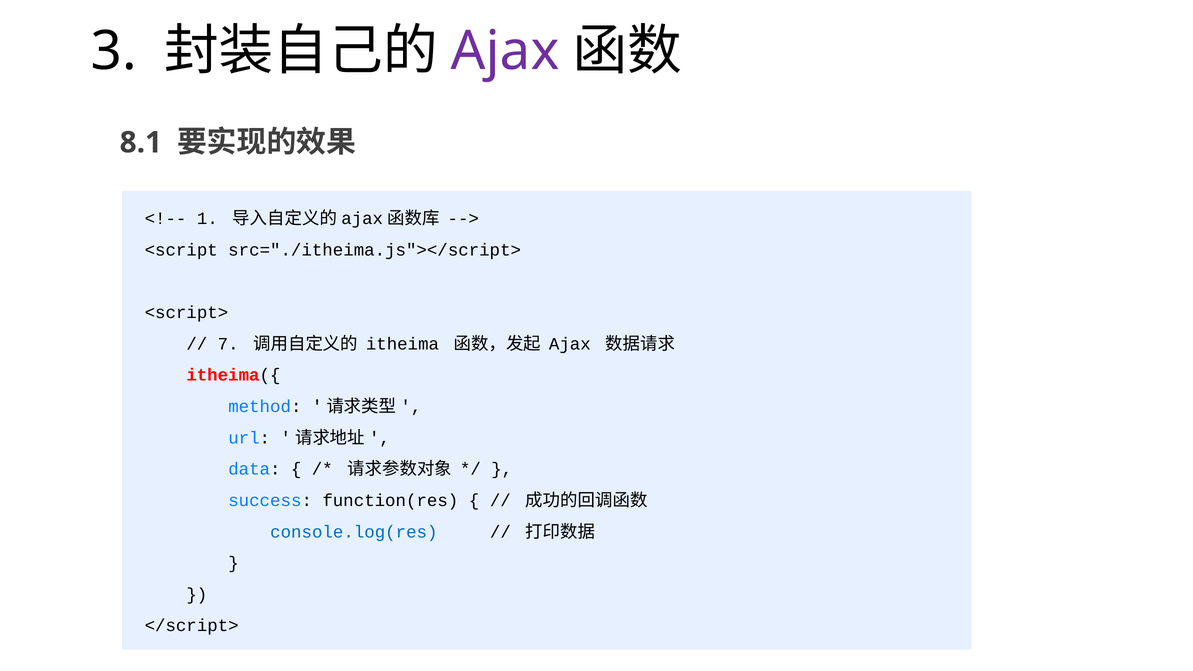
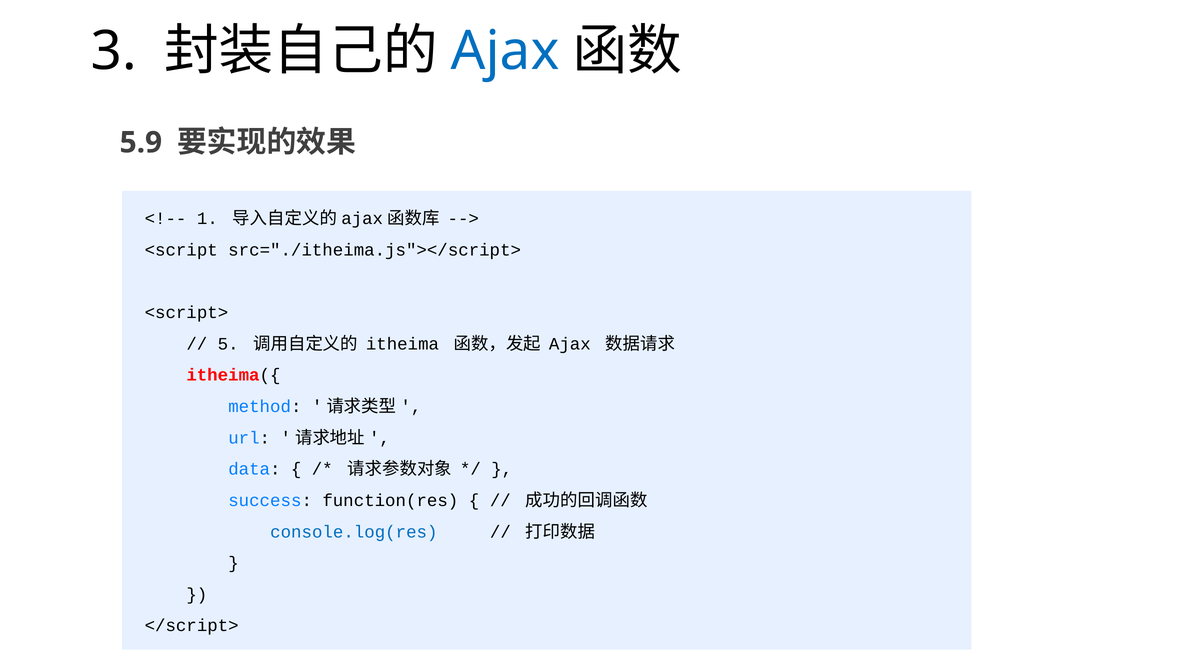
Ajax colour: purple -> blue (505, 51)
8.1: 8.1 -> 5.9 (141, 143)
7: 7 -> 5 (228, 344)
